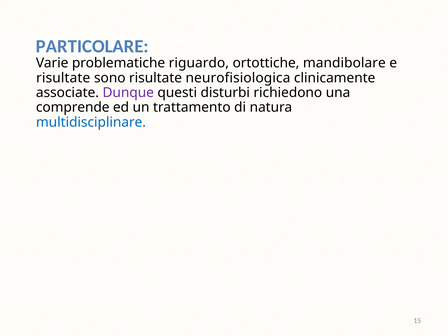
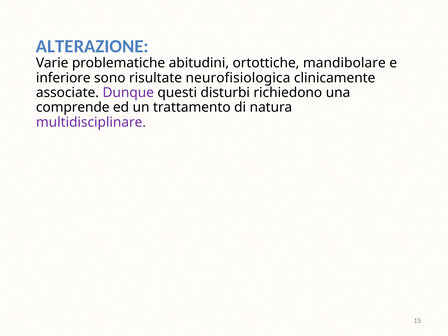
PARTICOLARE: PARTICOLARE -> ALTERAZIONE (92, 46)
riguardo: riguardo -> abitudini (199, 63)
risultate: risultate -> inferiore (63, 78)
multidisciplinare colour: blue -> purple (91, 122)
